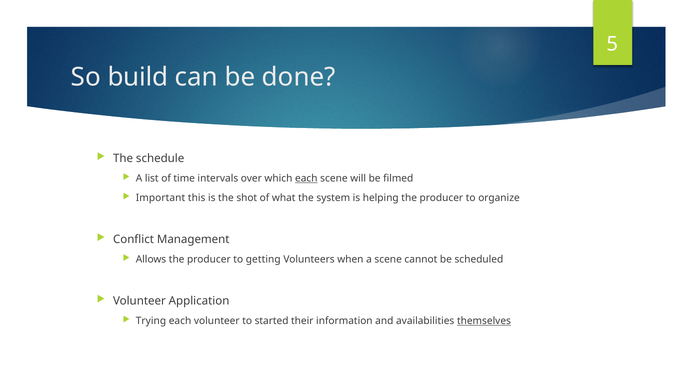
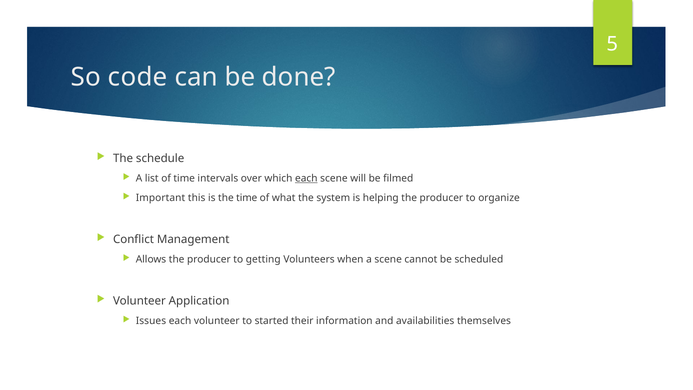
build: build -> code (138, 77)
the shot: shot -> time (247, 198)
Trying: Trying -> Issues (151, 321)
themselves underline: present -> none (484, 321)
